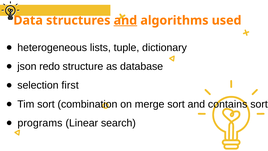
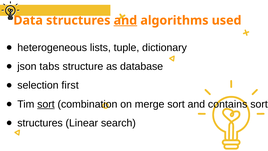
redo: redo -> tabs (49, 66)
sort underline: none -> present (46, 104)
programs: programs -> structures (40, 123)
